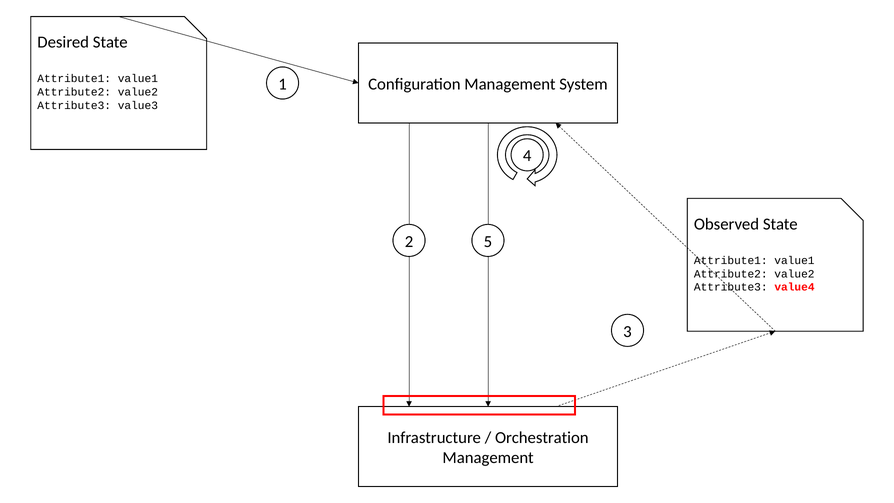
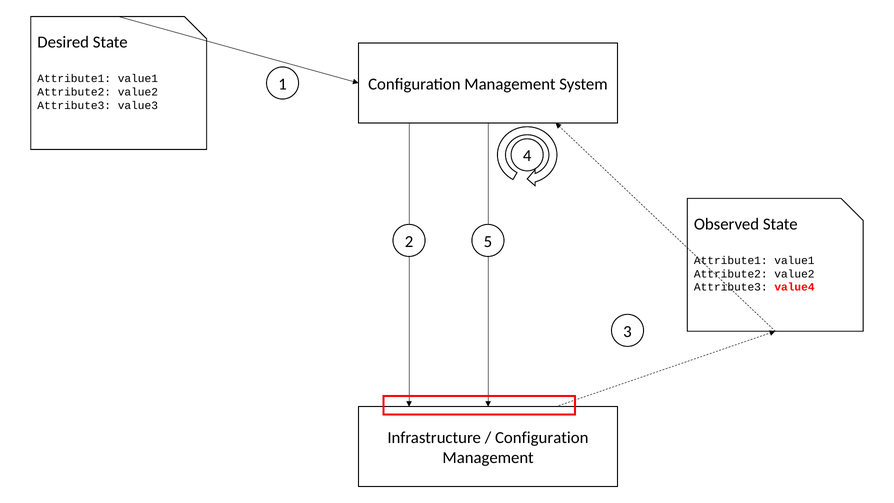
Orchestration: Orchestration -> Configuration (542, 438)
